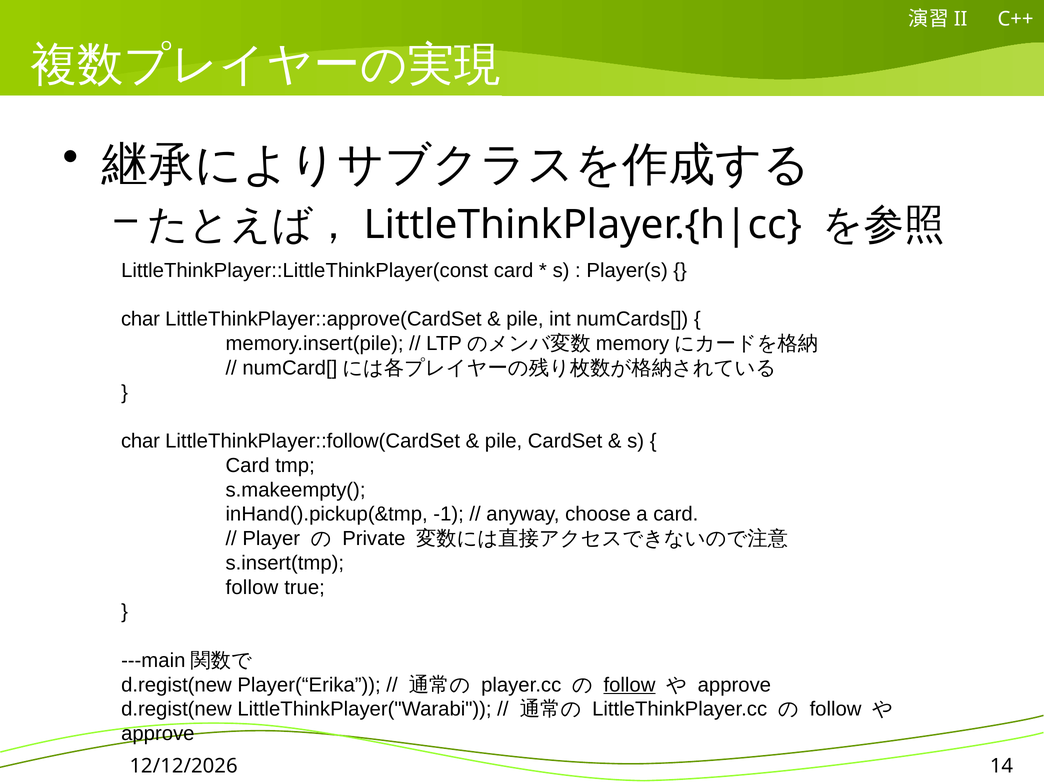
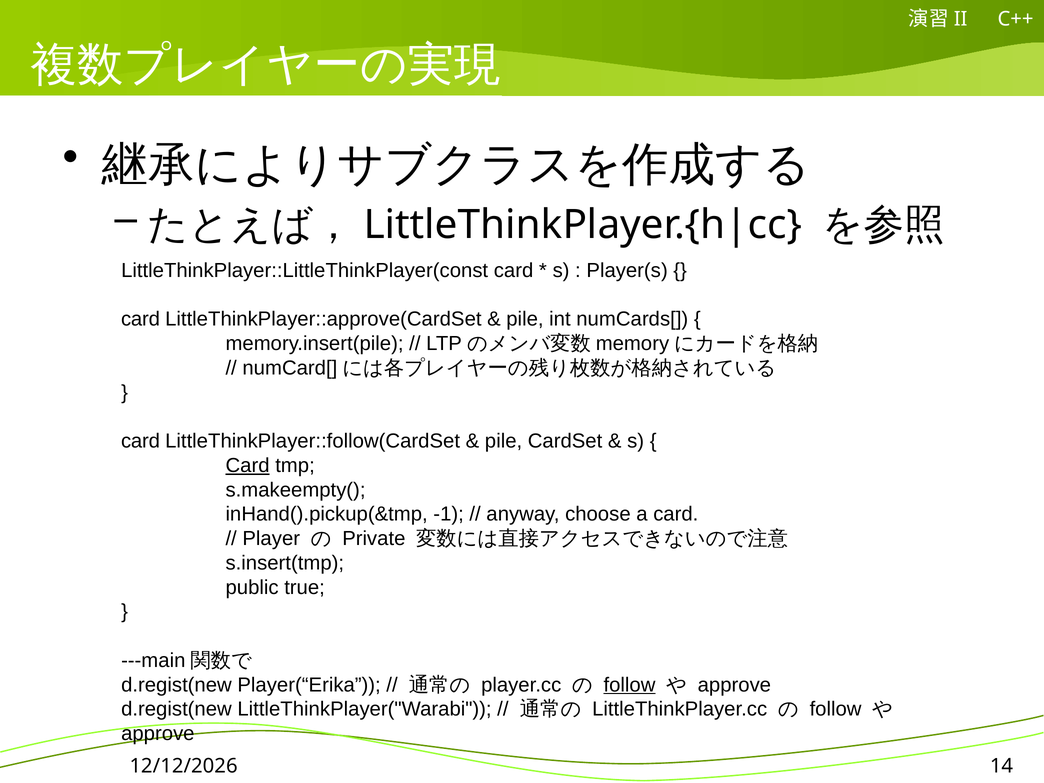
char: char -> card (140, 319)
char: char -> card (140, 441)
Card underline: none -> present (248, 465)
follow: follow -> public (252, 587)
